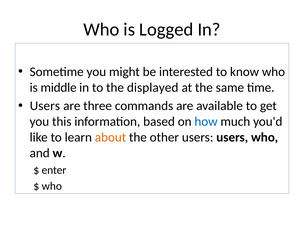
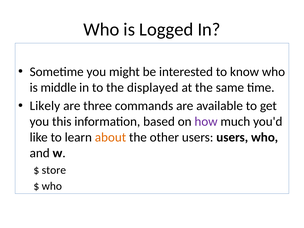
Users: Users -> Likely (45, 106)
how colour: blue -> purple (206, 122)
enter: enter -> store (54, 170)
